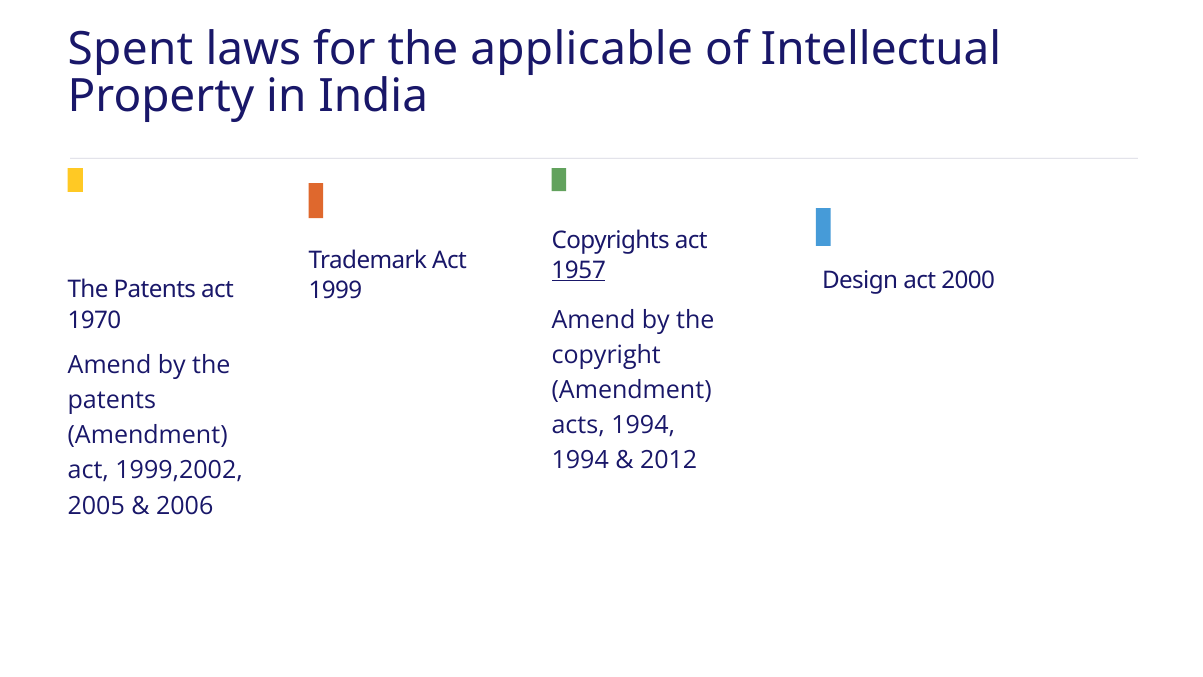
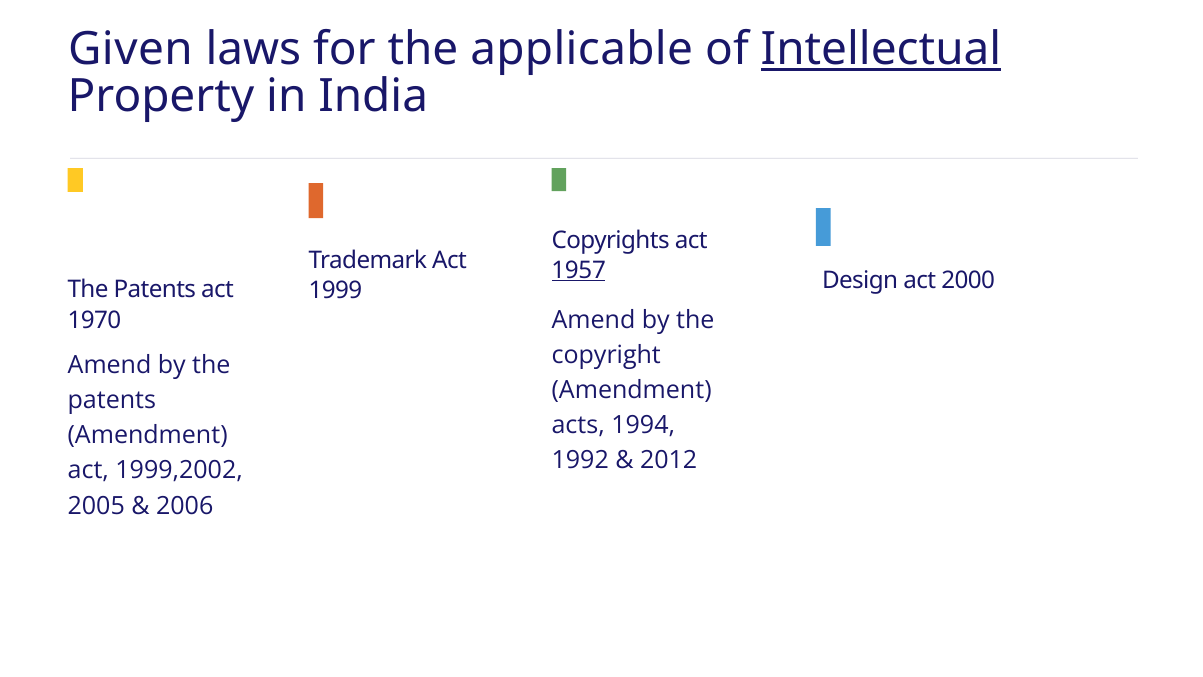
Spent: Spent -> Given (130, 50)
Intellectual underline: none -> present (881, 50)
1994: 1994 -> 1992 (580, 460)
